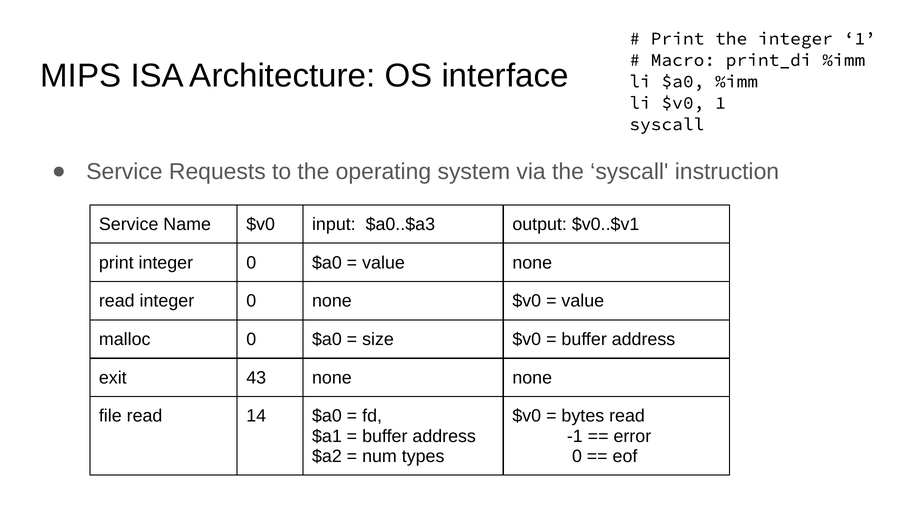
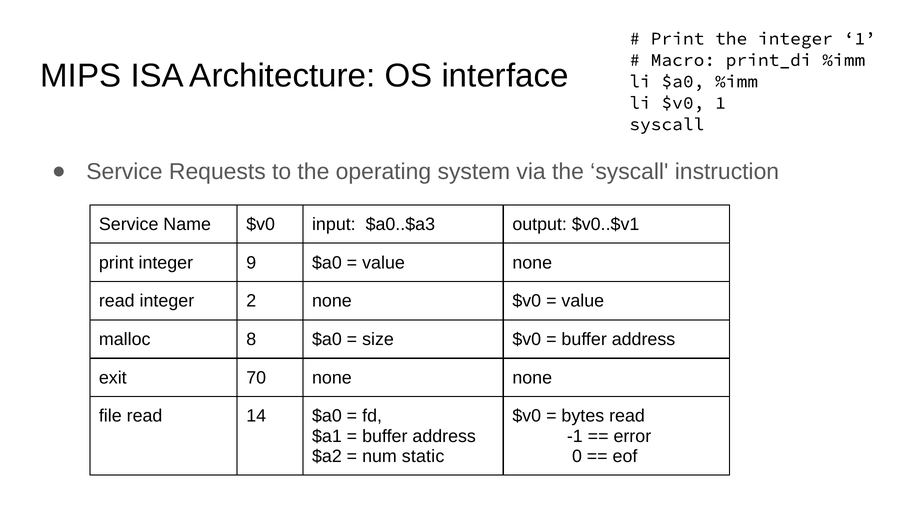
print integer 0: 0 -> 9 (251, 263)
read integer 0: 0 -> 2 (251, 301)
malloc 0: 0 -> 8 (251, 339)
43: 43 -> 70 (256, 378)
types: types -> static (423, 456)
